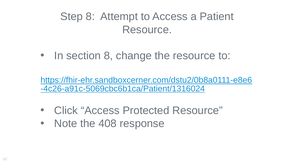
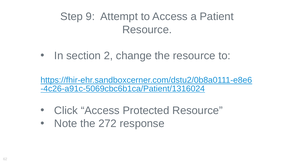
Step 8: 8 -> 9 (90, 17)
section 8: 8 -> 2 (108, 56)
408: 408 -> 272 (108, 124)
